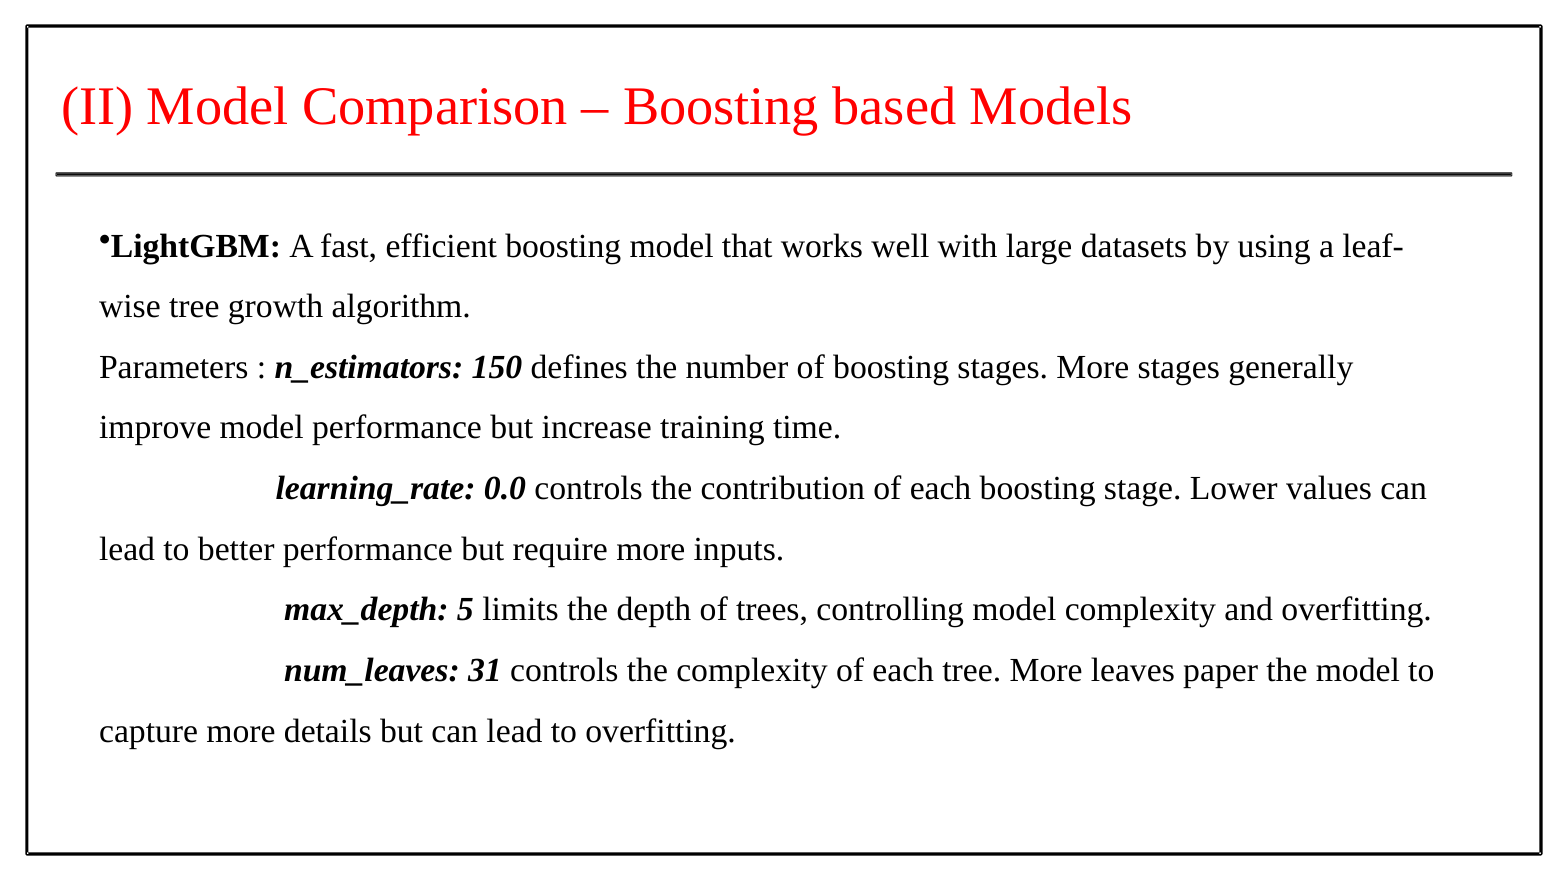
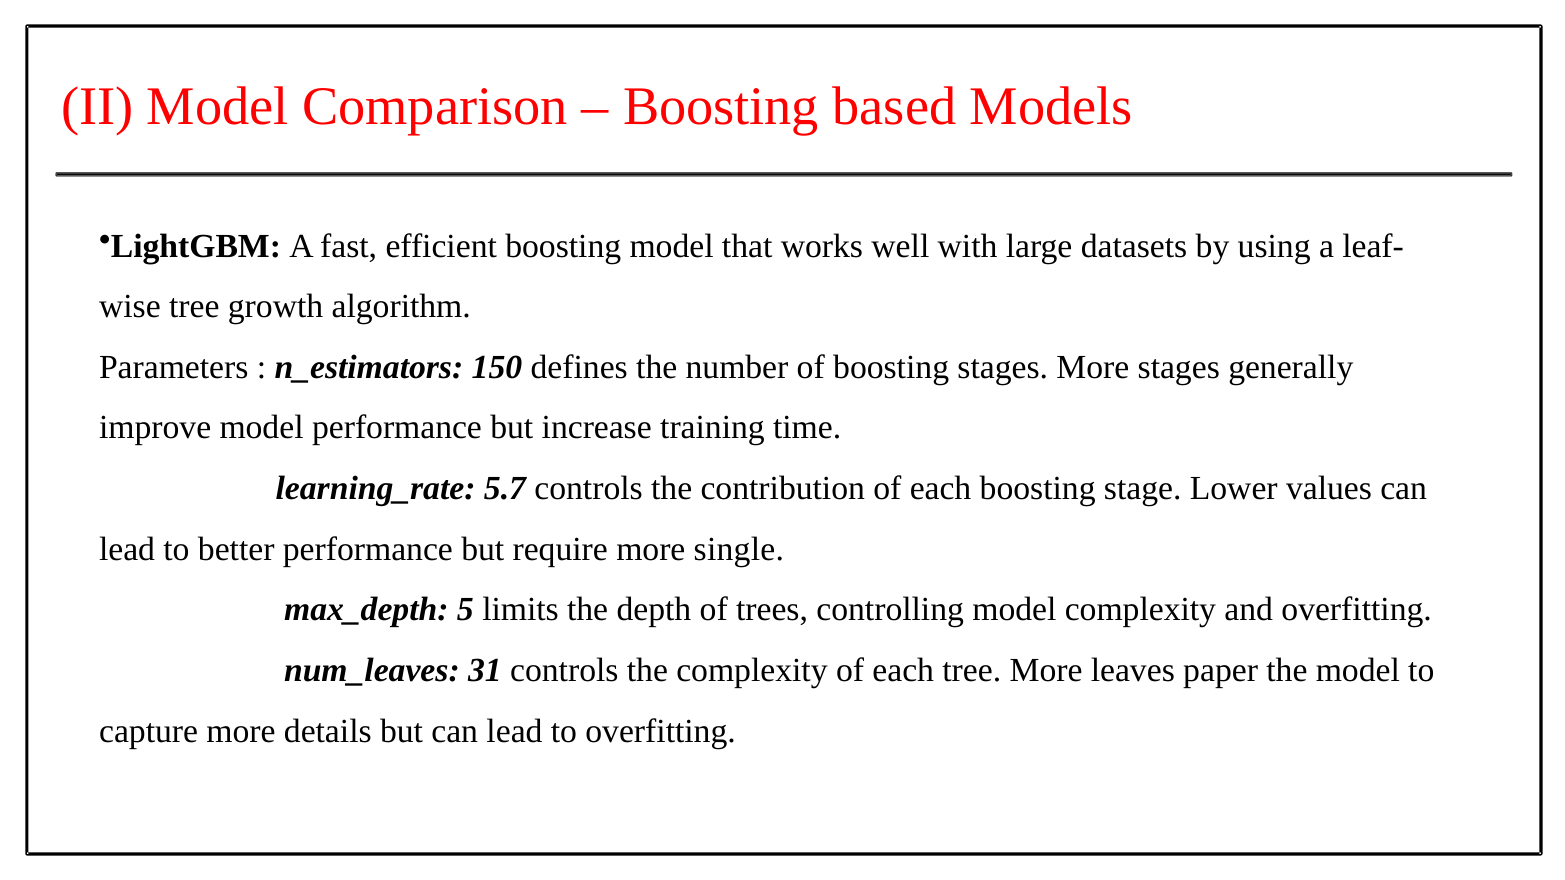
0.0: 0.0 -> 5.7 (505, 489)
inputs: inputs -> single (739, 549)
